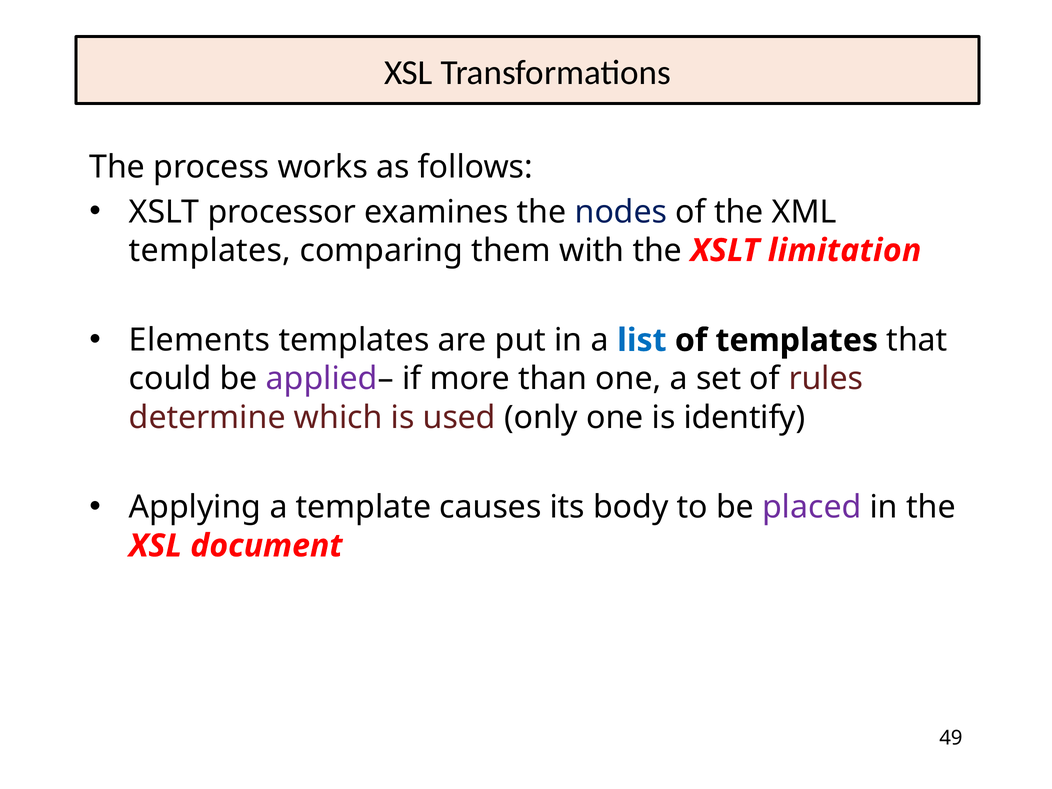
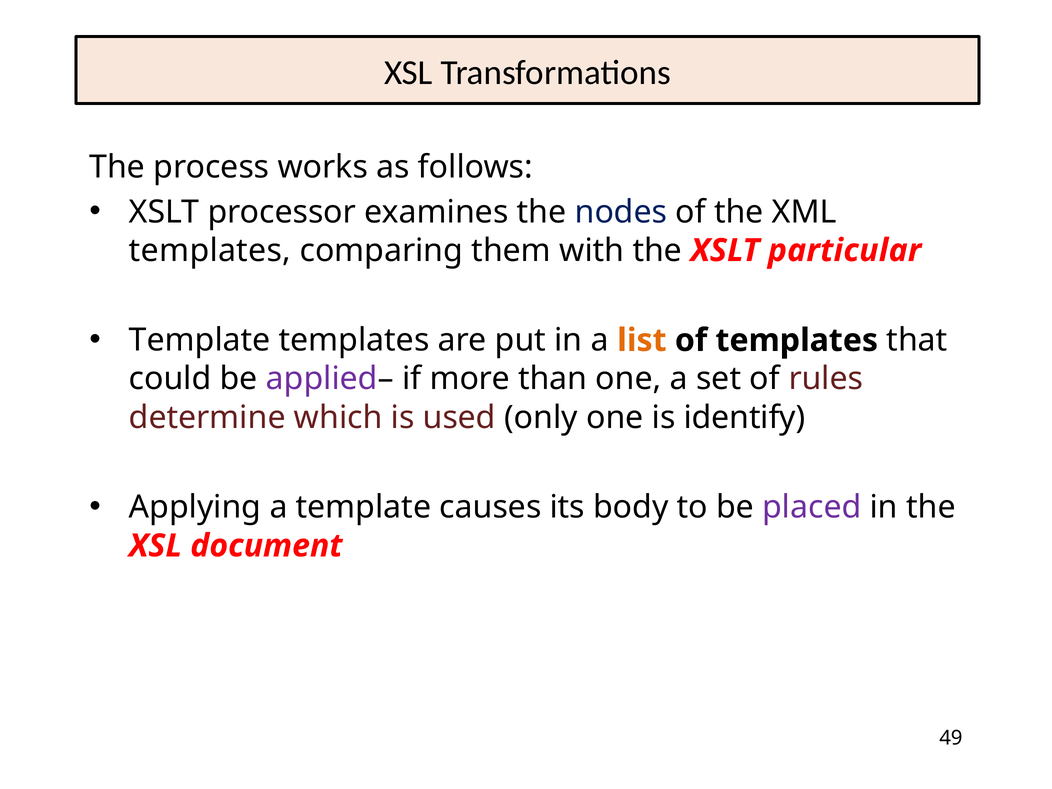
limitation: limitation -> particular (845, 250)
Elements: Elements -> Template (200, 340)
list colour: blue -> orange (642, 340)
